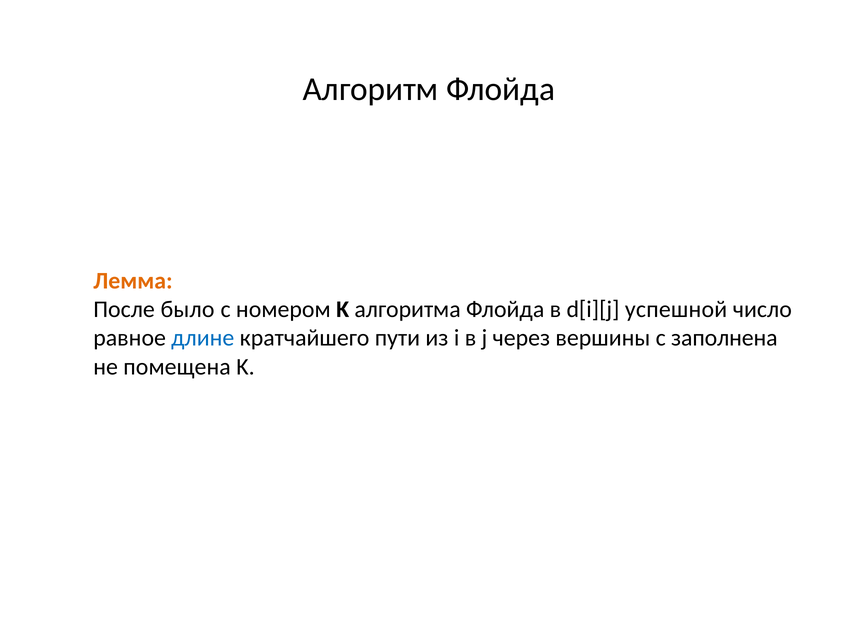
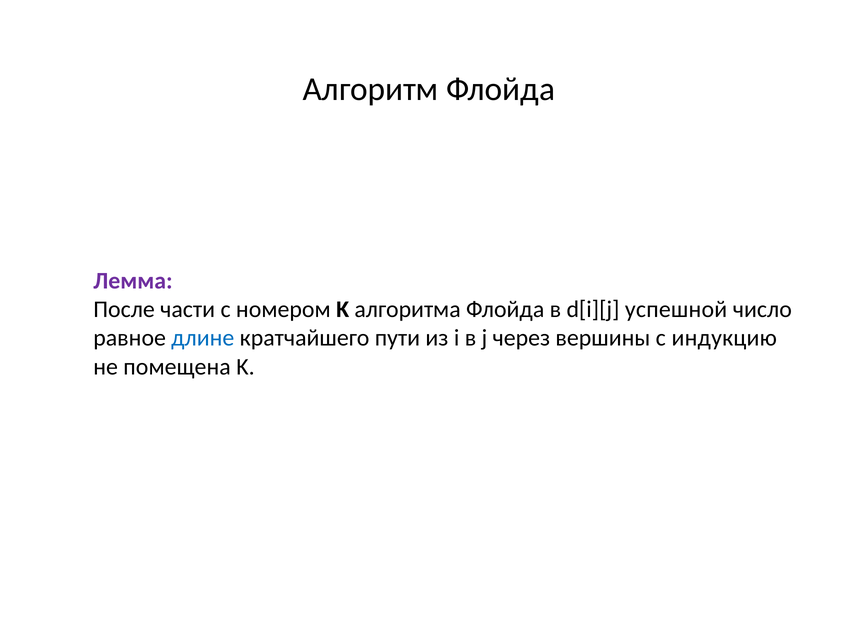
Лемма colour: orange -> purple (133, 280)
было: было -> части (188, 309)
заполнена: заполнена -> индукцию (724, 338)
